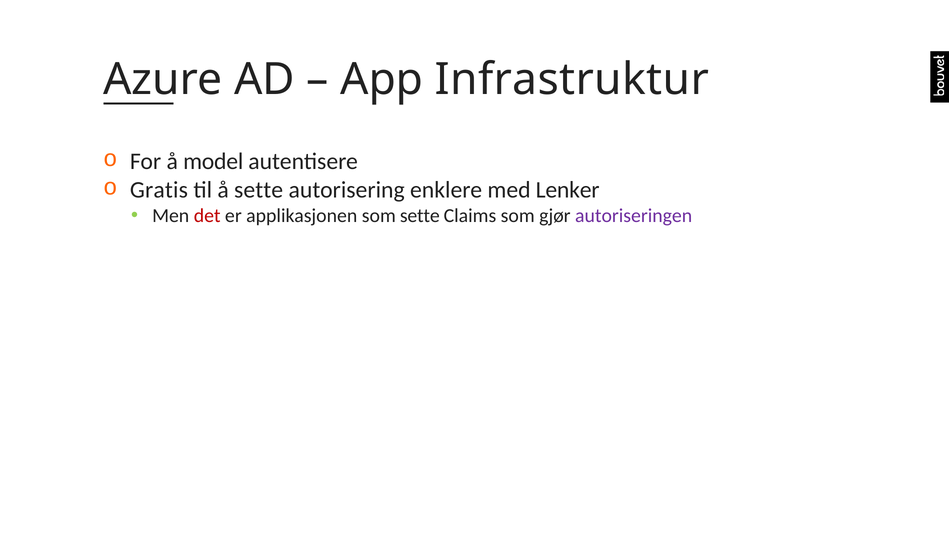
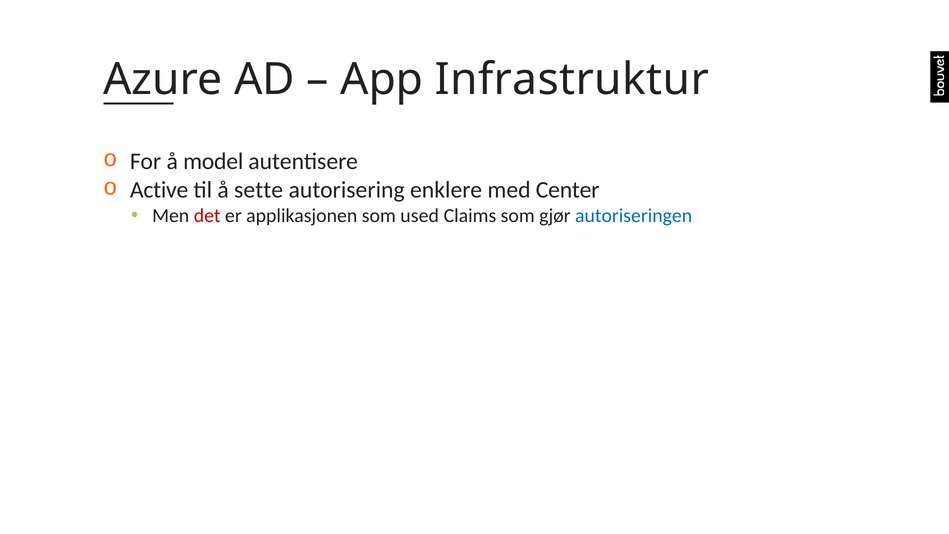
Gratis: Gratis -> Active (159, 190)
Lenker: Lenker -> Center (568, 190)
som sette: sette -> used (420, 216)
autoriseringen colour: purple -> blue (634, 216)
